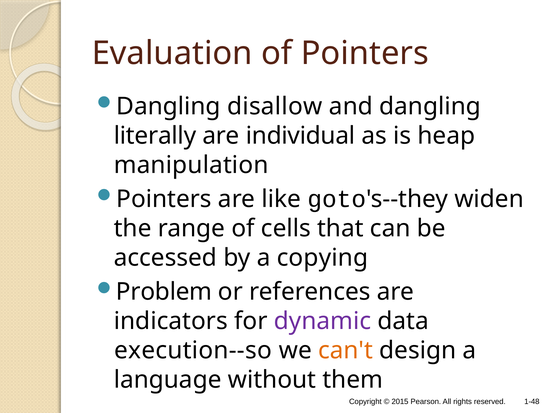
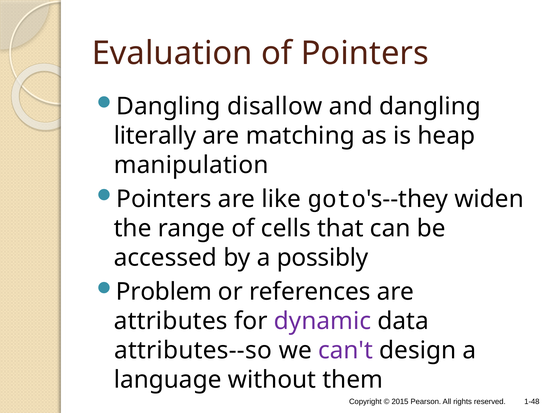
individual: individual -> matching (300, 136)
copying: copying -> possibly (323, 257)
indicators: indicators -> attributes (171, 321)
execution--so: execution--so -> attributes--so (193, 350)
can't colour: orange -> purple (346, 350)
